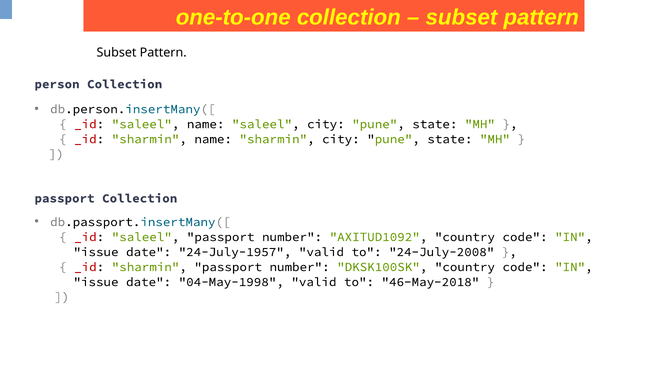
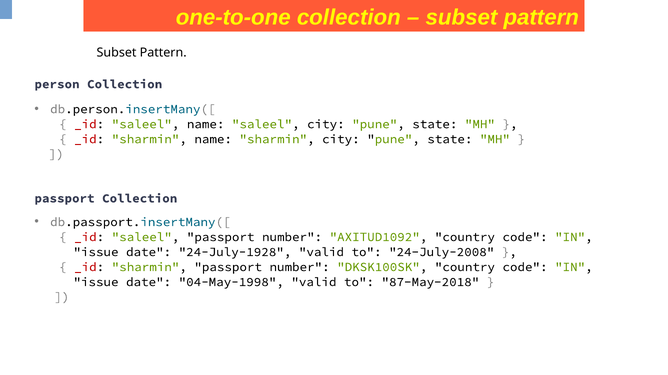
24-July-1957: 24-July-1957 -> 24-July-1928 (235, 252)
46-May-2018: 46-May-2018 -> 87-May-2018 (430, 282)
